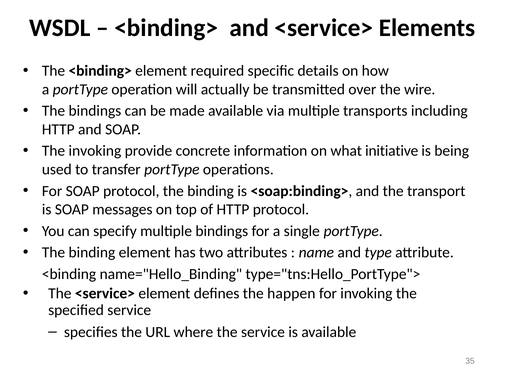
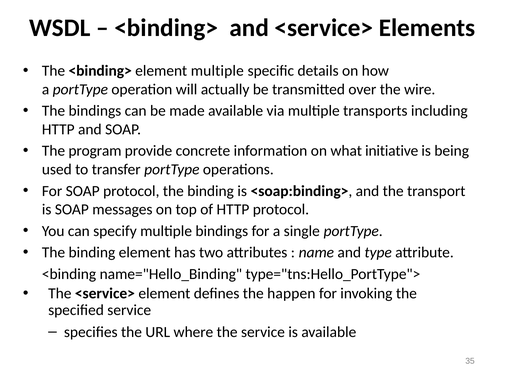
element required: required -> multiple (217, 71)
The invoking: invoking -> program (95, 151)
